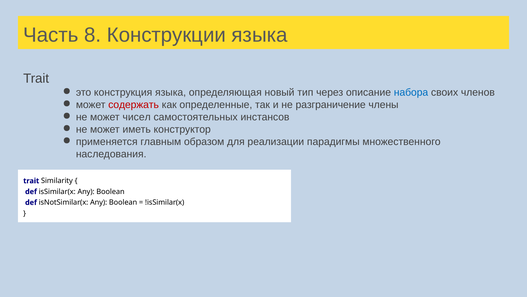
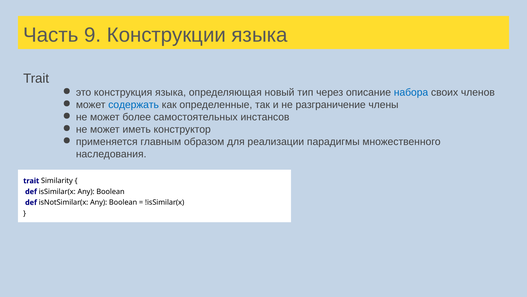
8: 8 -> 9 (93, 35)
содержать colour: red -> blue (134, 105)
чисел: чисел -> более (137, 117)
